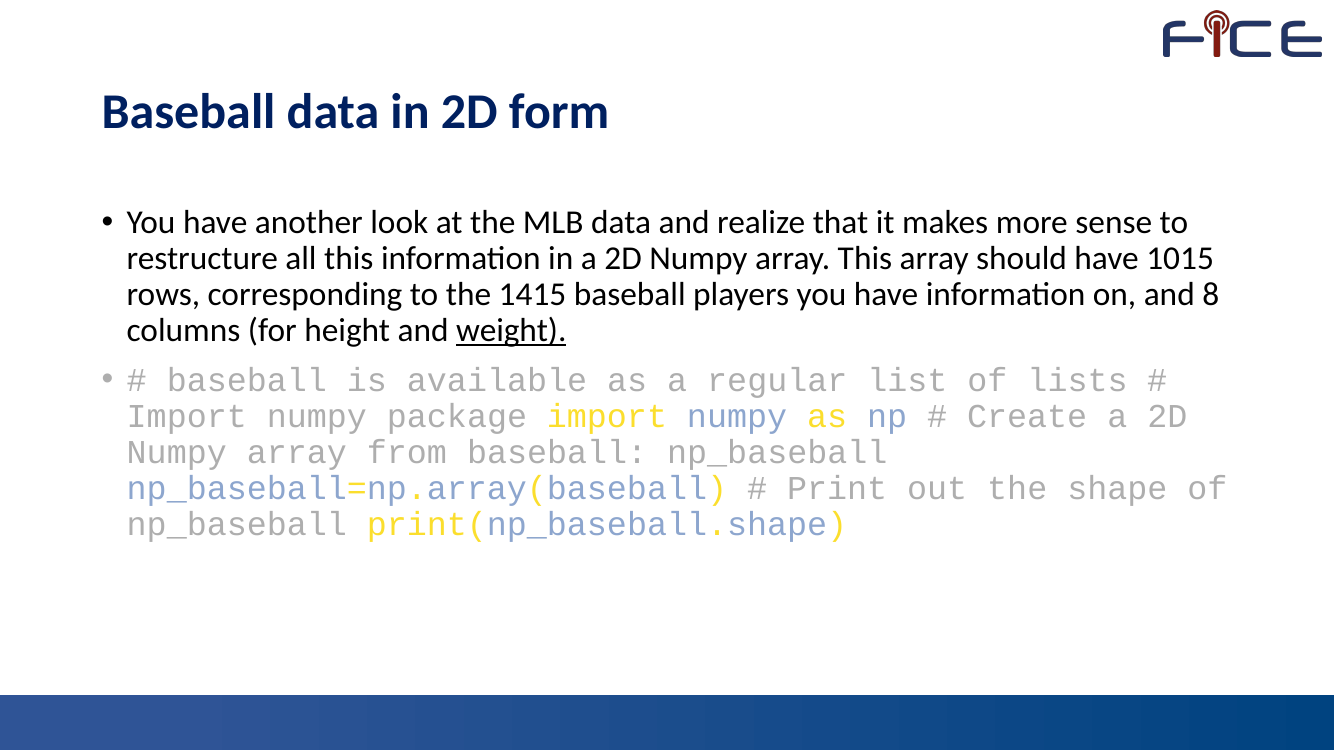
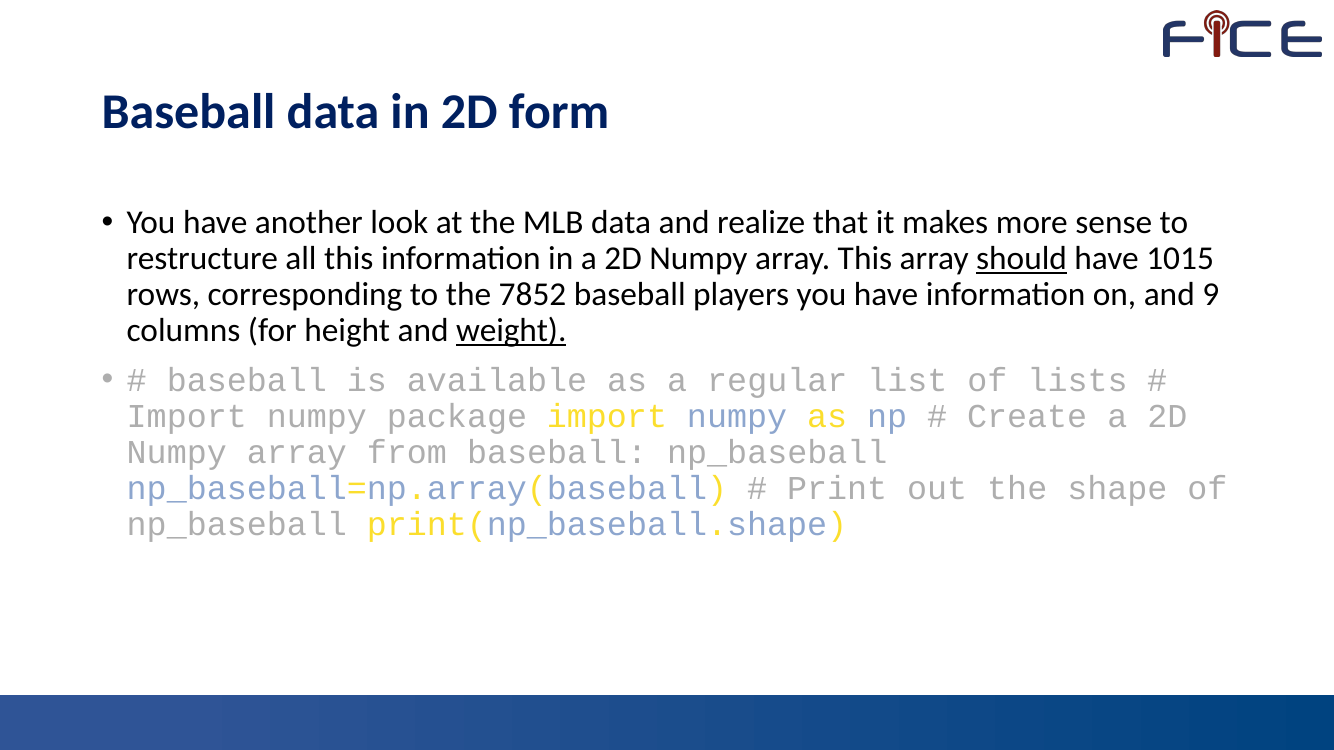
should underline: none -> present (1022, 259)
1415: 1415 -> 7852 (533, 295)
8: 8 -> 9 (1211, 295)
